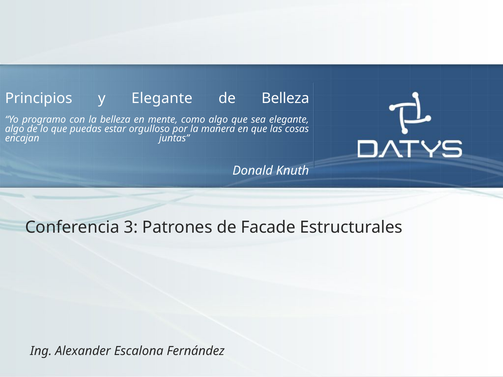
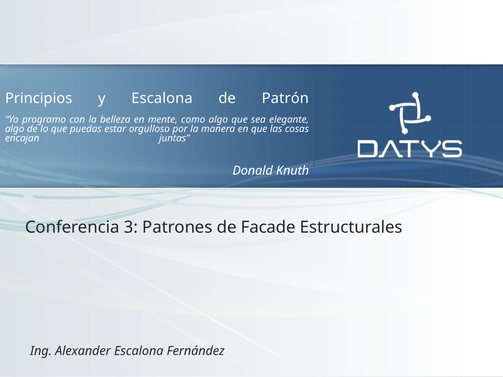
y Elegante: Elegante -> Escalona (162, 99)
de Belleza: Belleza -> Patrón (285, 99)
